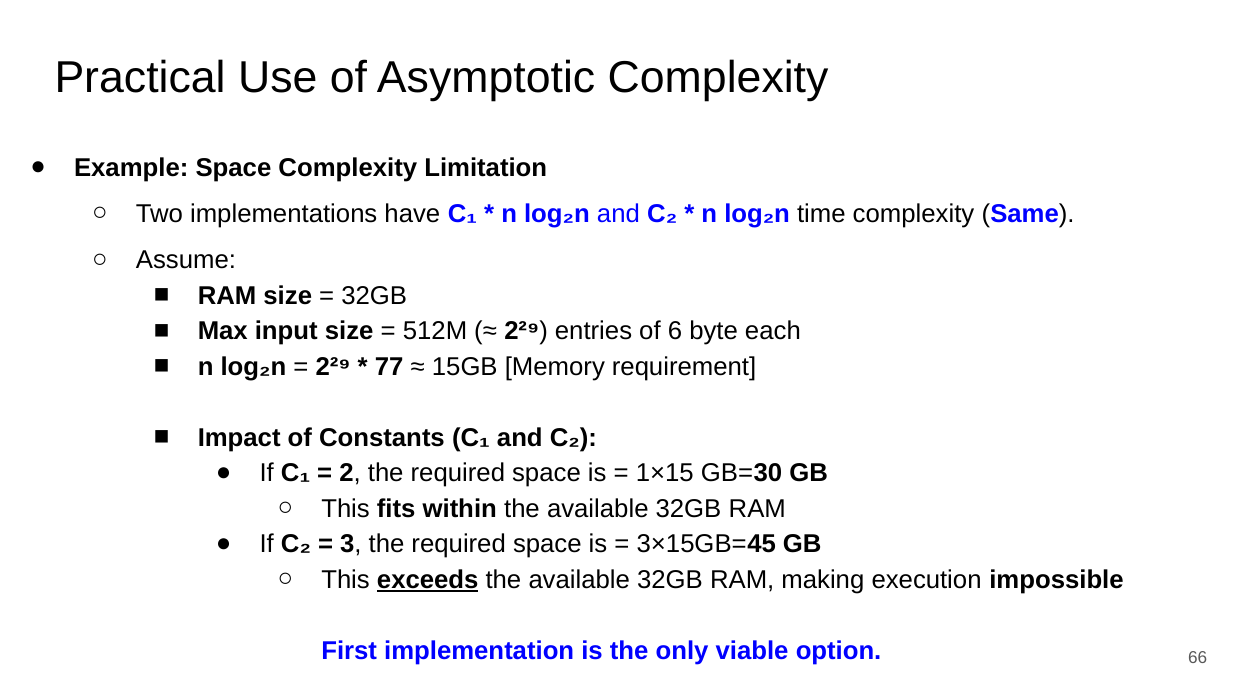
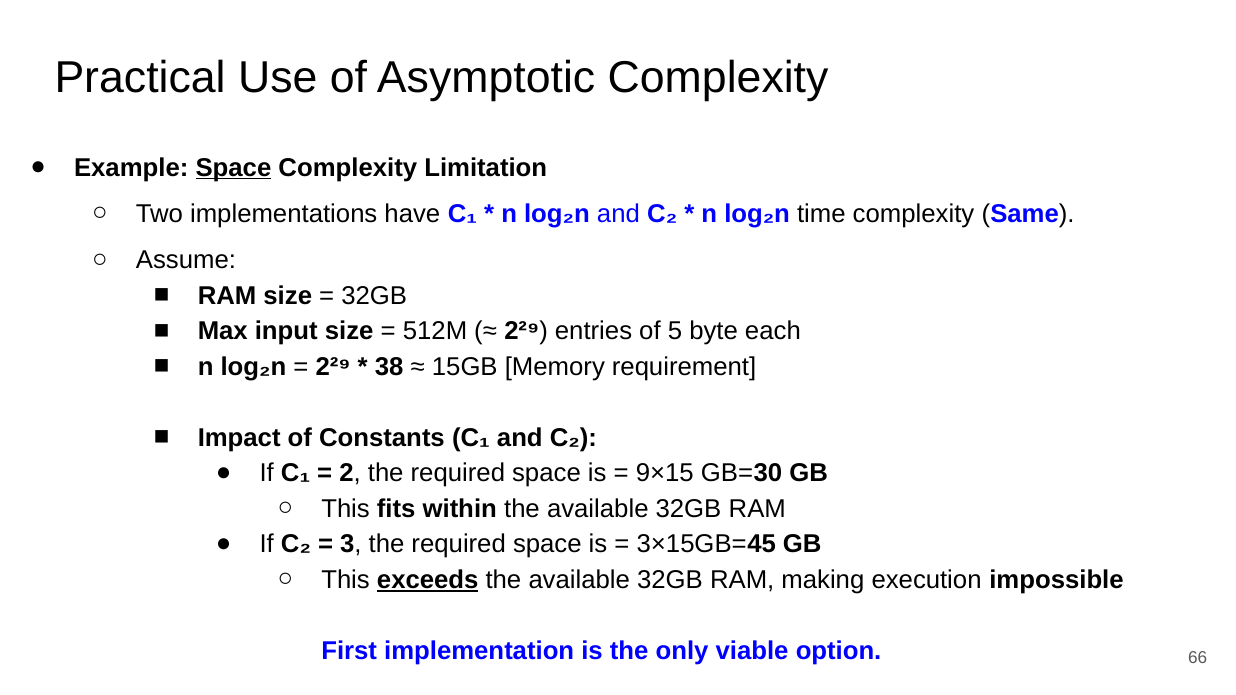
Space underline: none -> present (233, 168)
6: 6 -> 5 (675, 331)
77: 77 -> 38 (389, 367)
1×15: 1×15 -> 9×15 (665, 473)
